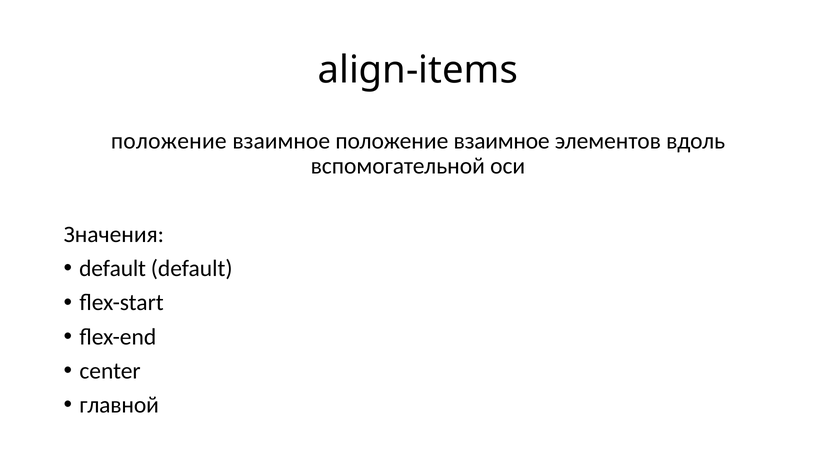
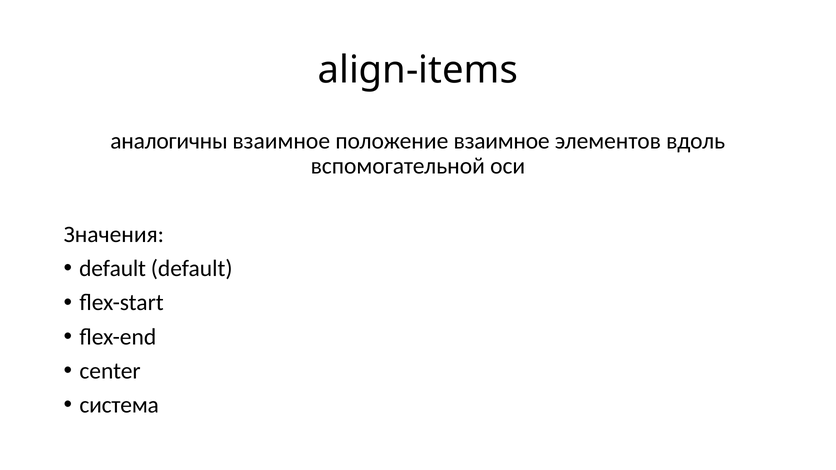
положение: положение -> аналогичны (169, 141)
главной: главной -> система (119, 405)
